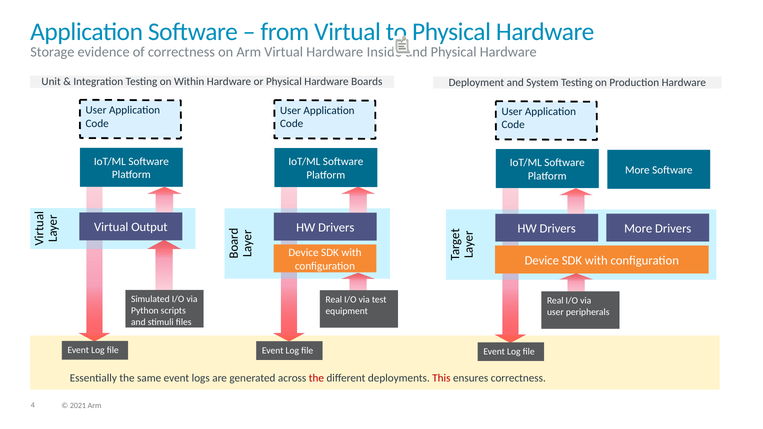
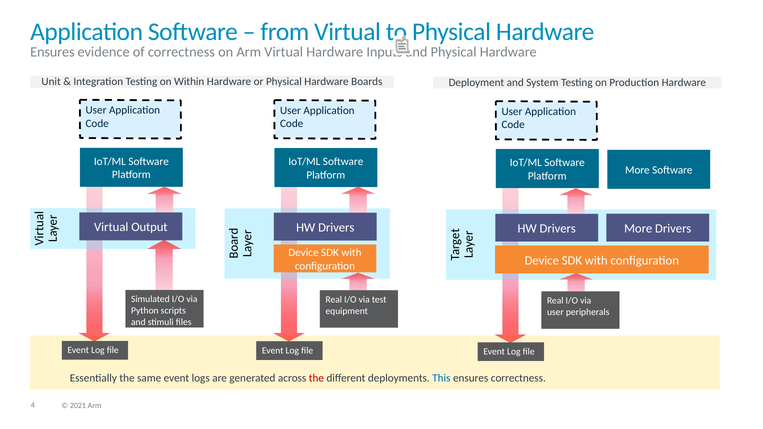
Storage: Storage -> Ensures (52, 52)
Inside: Inside -> Inputs (384, 52)
This colour: red -> blue (441, 378)
